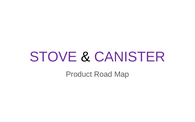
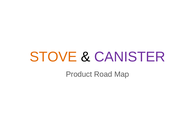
STOVE colour: purple -> orange (53, 57)
